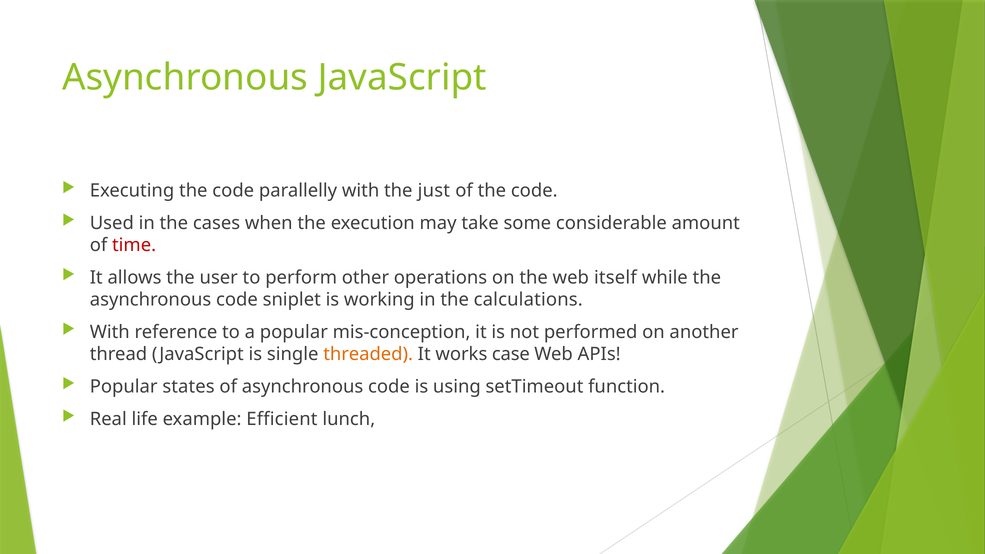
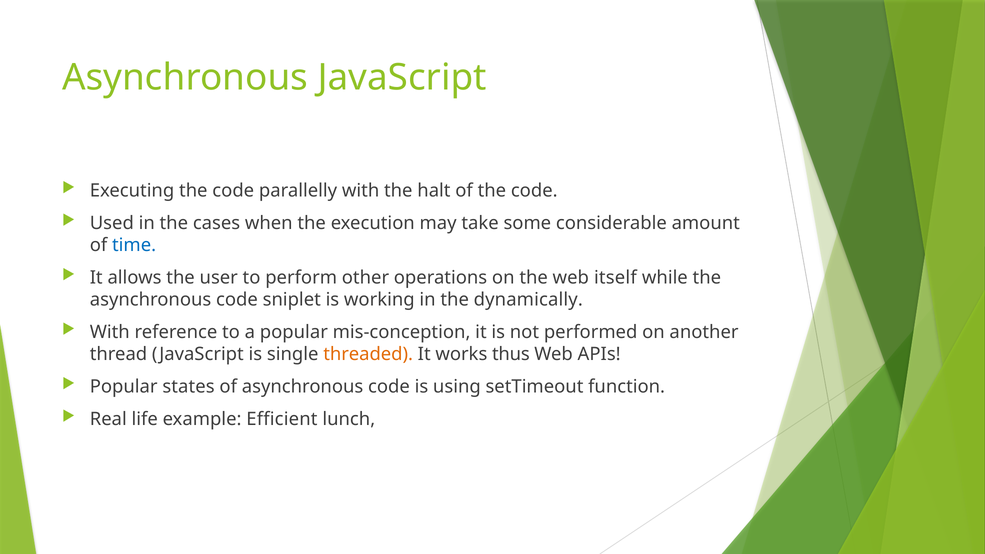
just: just -> halt (434, 191)
time colour: red -> blue (134, 245)
calculations: calculations -> dynamically (528, 300)
case: case -> thus (511, 354)
